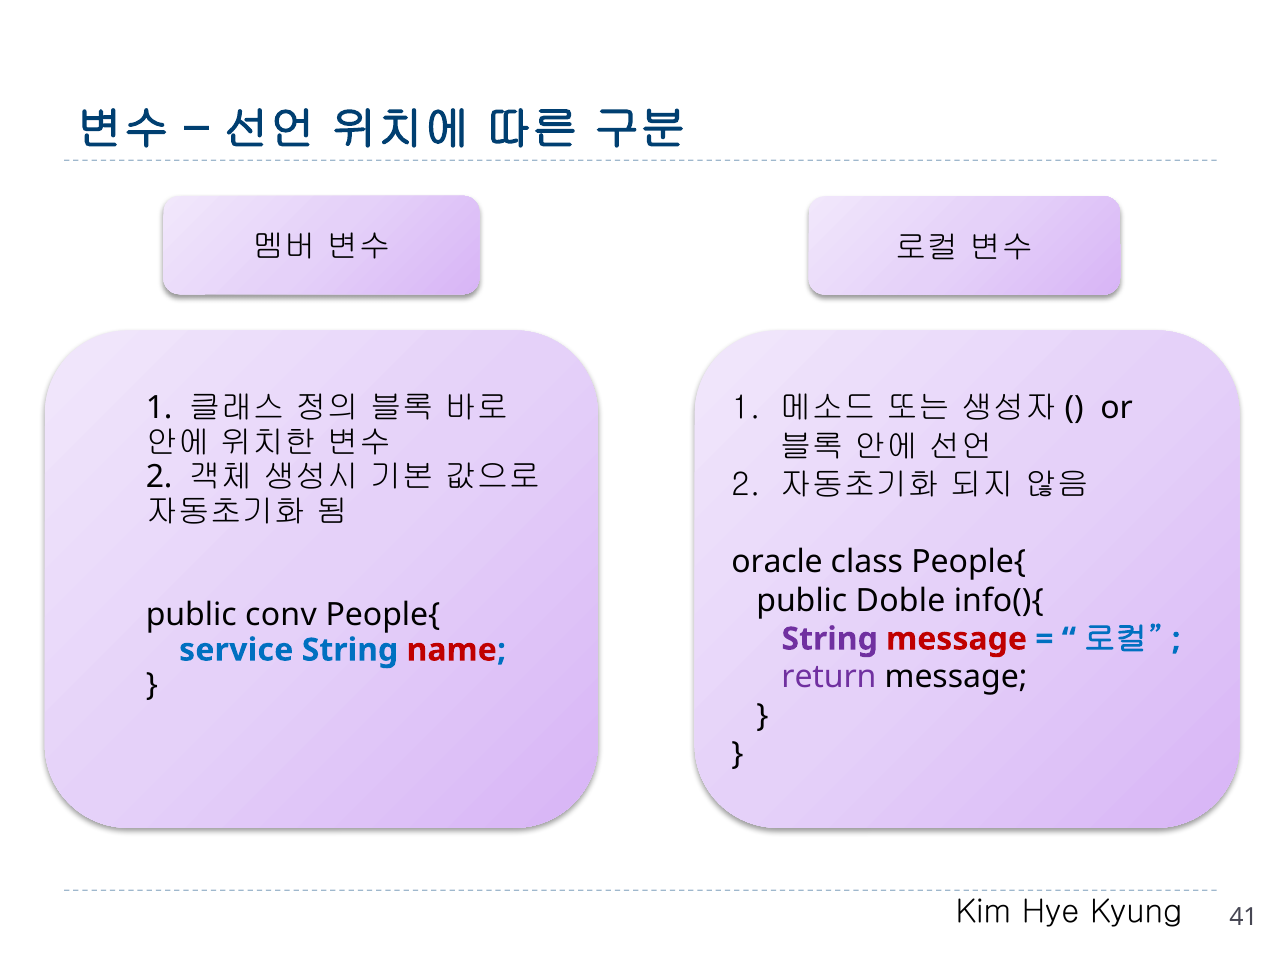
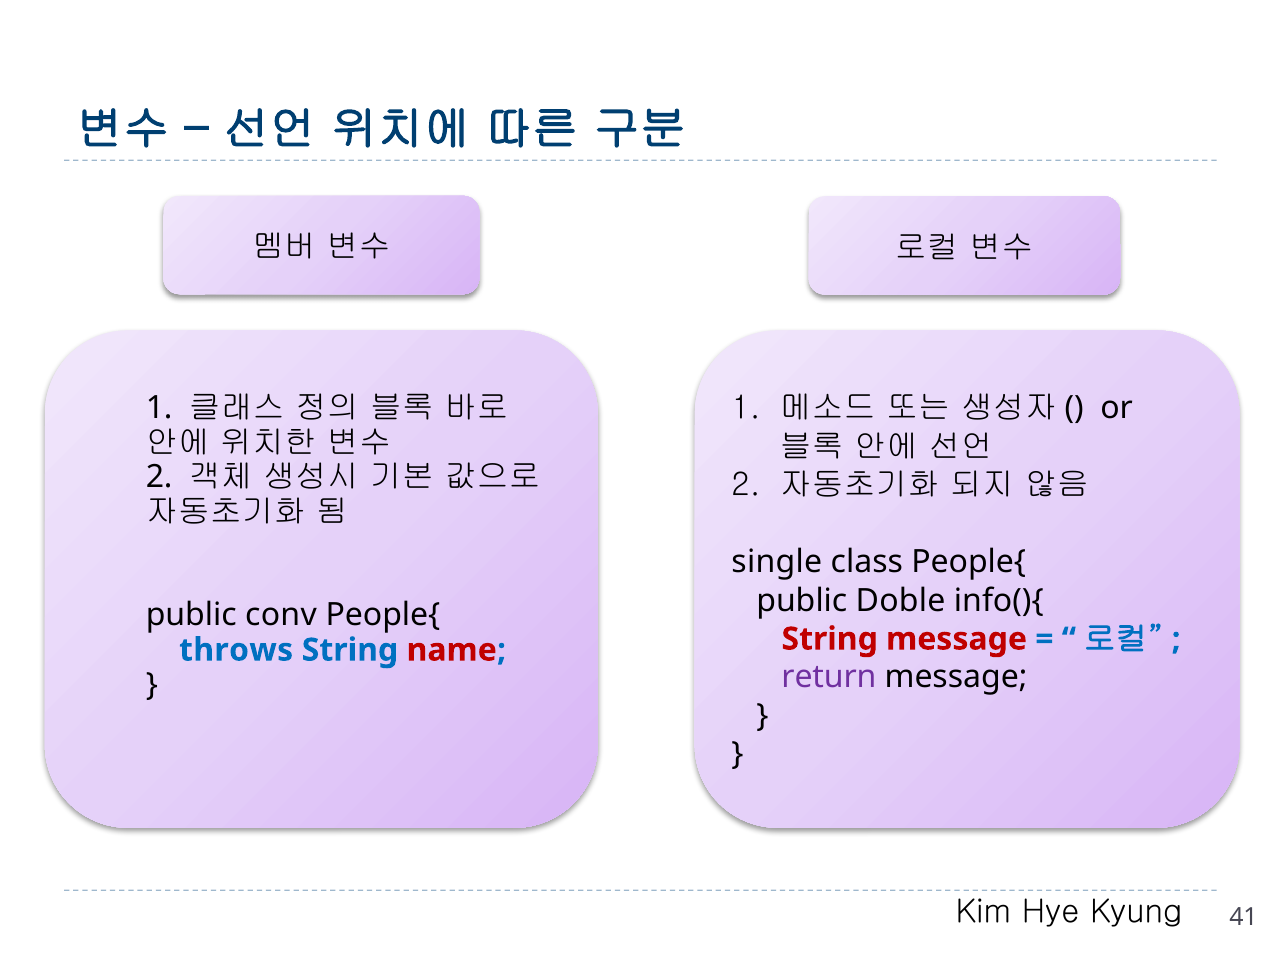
oracle: oracle -> single (777, 562)
String colour: purple -> red (830, 639)
service: service -> throws (236, 650)
